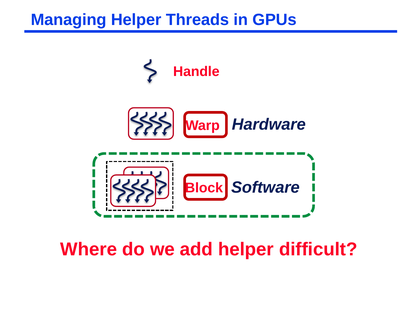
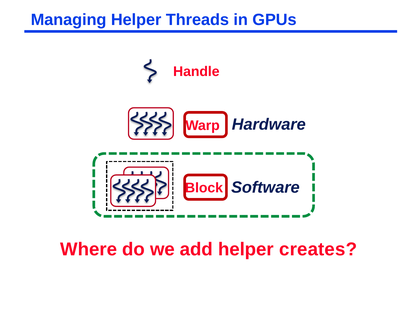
difficult: difficult -> creates (318, 249)
